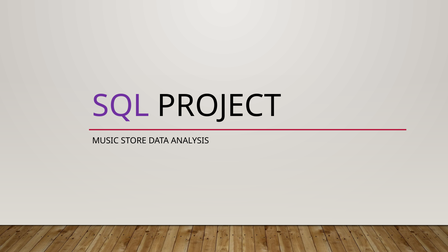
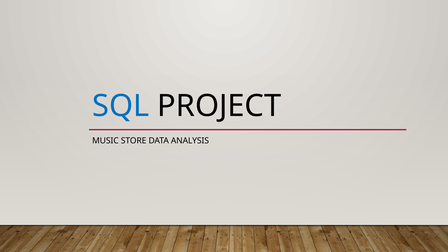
SQL colour: purple -> blue (121, 106)
